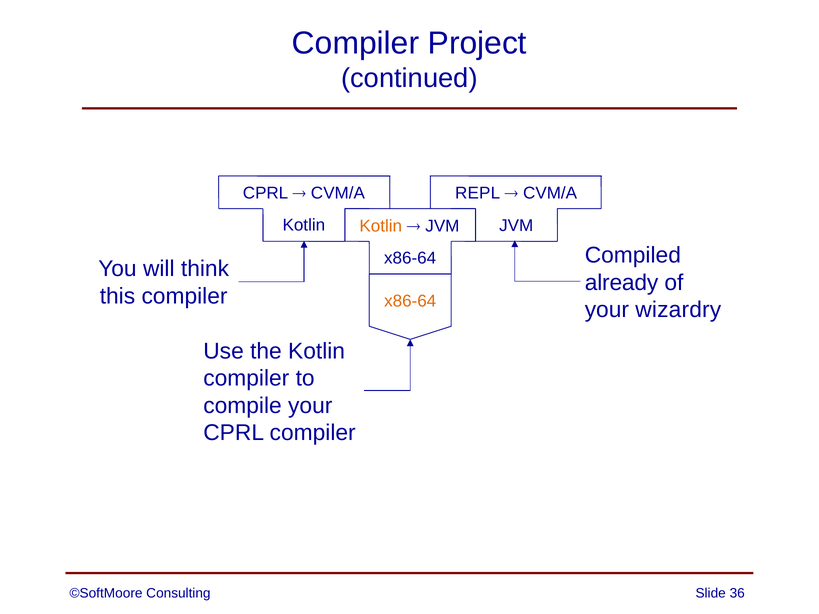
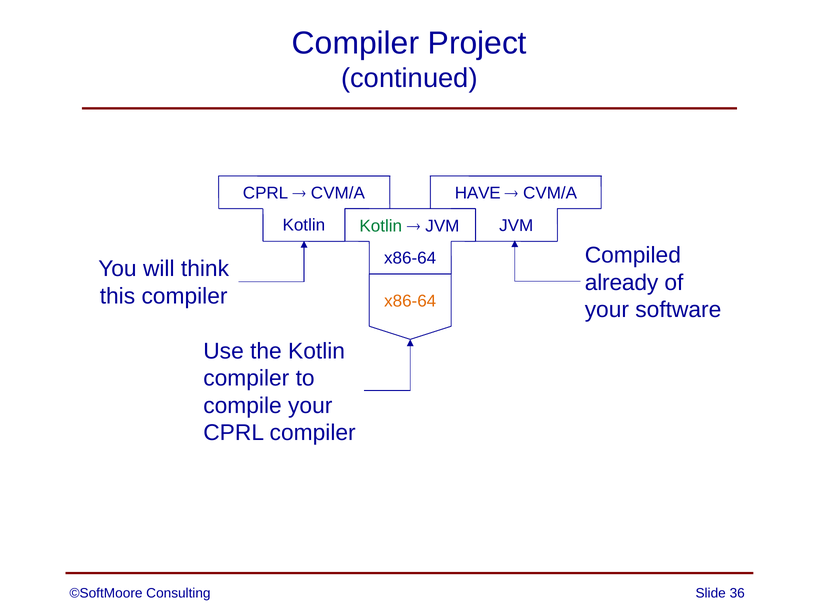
REPL: REPL -> HAVE (478, 193)
Kotlin colour: orange -> green (381, 226)
wizardry: wizardry -> software (678, 310)
